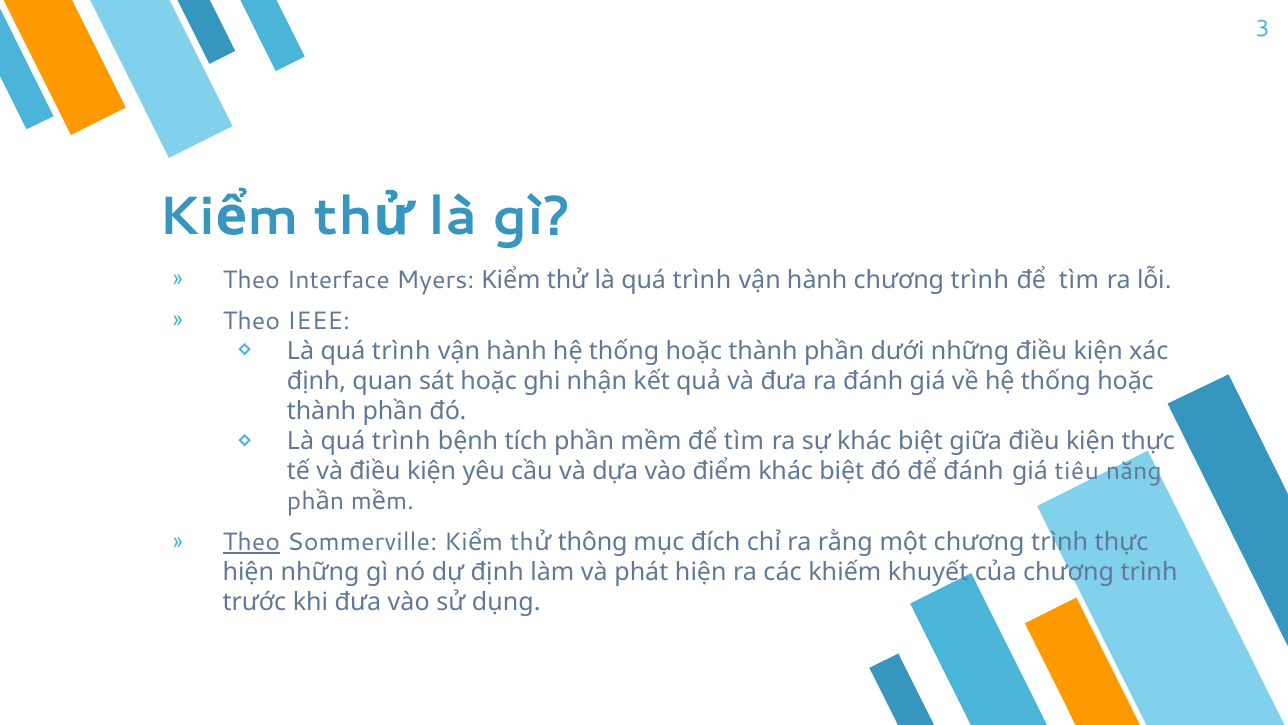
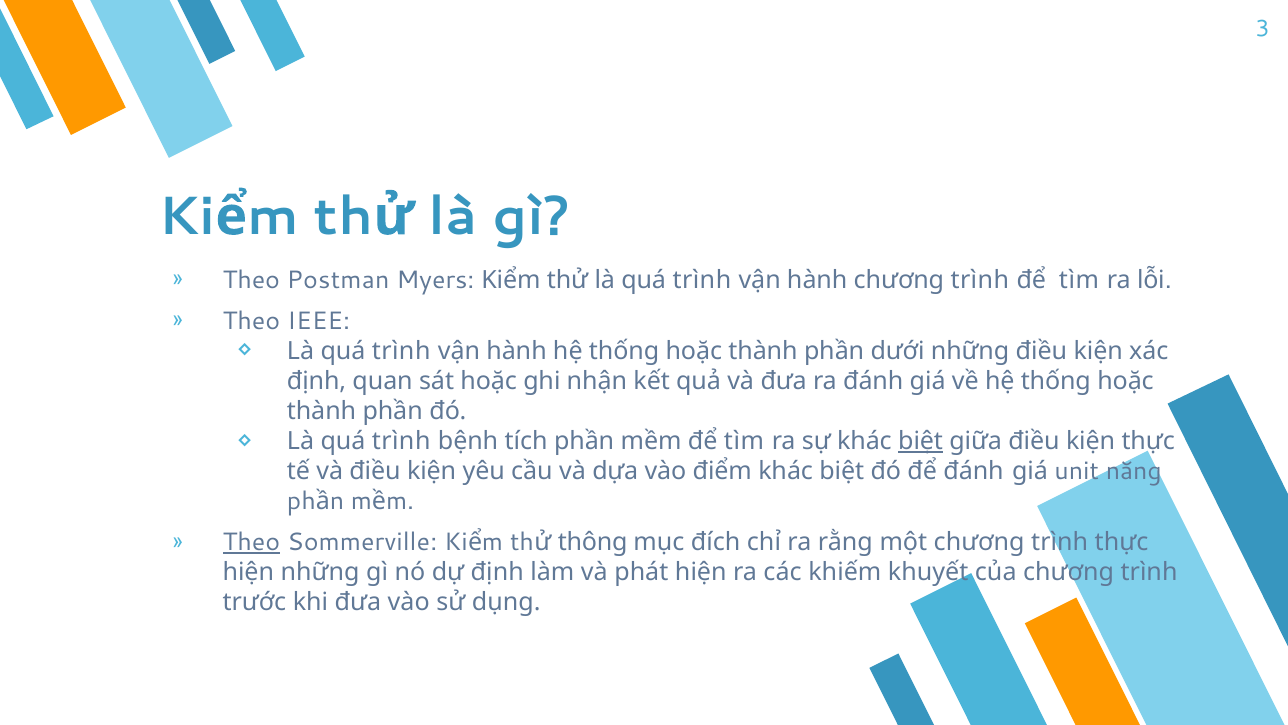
Interface: Interface -> Postman (338, 280)
biệt underline: none -> present (921, 441)
tiêu: tiêu -> unit (1077, 471)
